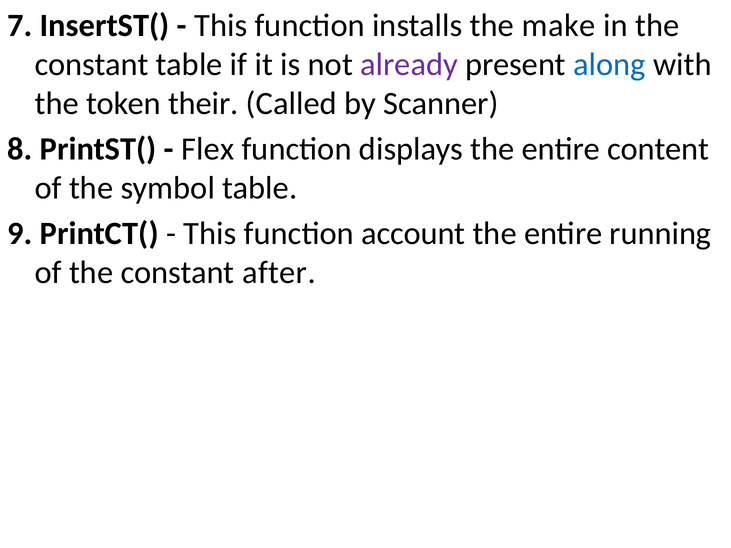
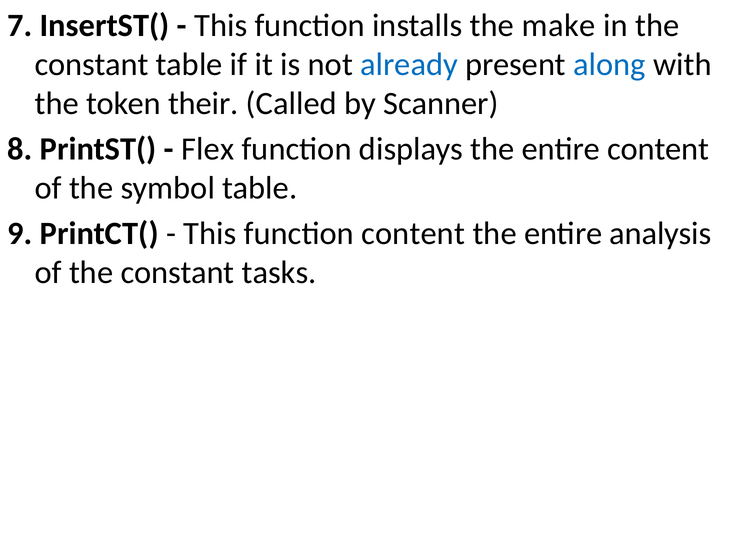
already colour: purple -> blue (409, 64)
function account: account -> content (413, 233)
running: running -> analysis (660, 233)
after: after -> tasks (279, 272)
